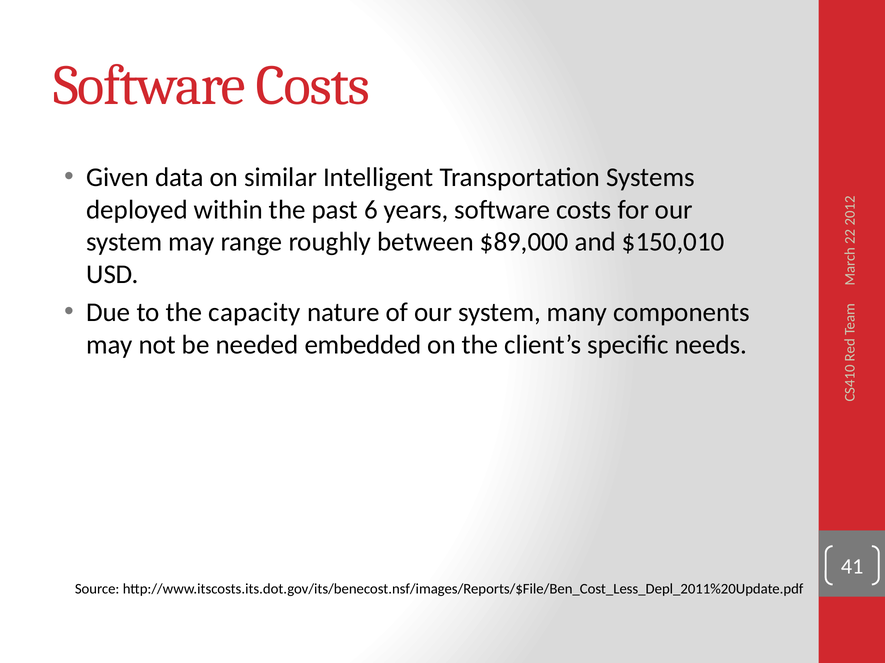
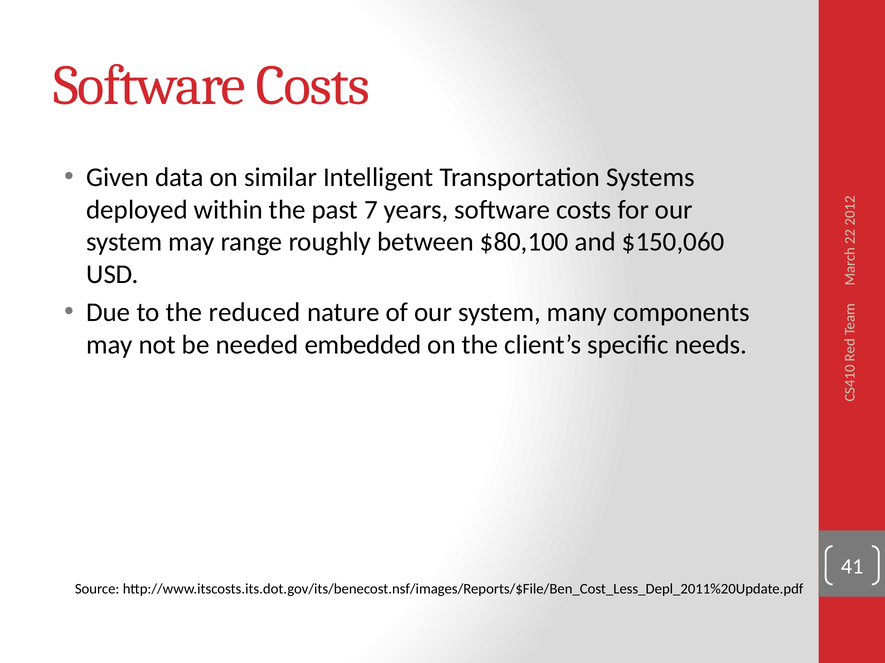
6: 6 -> 7 (371, 210)
$89,000: $89,000 -> $80,100 (524, 242)
$150,010: $150,010 -> $150,060 (673, 242)
capacity: capacity -> reduced (255, 313)
